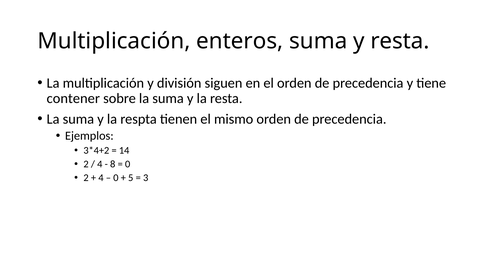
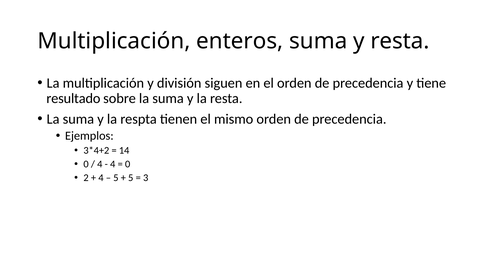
contener: contener -> resultado (73, 98)
2: 2 -> 0 (86, 164)
8: 8 -> 4 (113, 164)
0: 0 -> 5 (116, 178)
